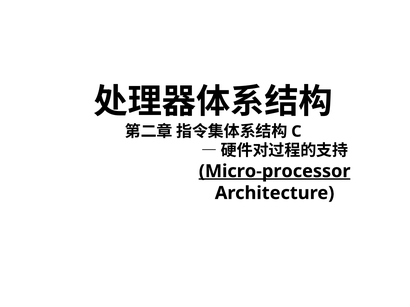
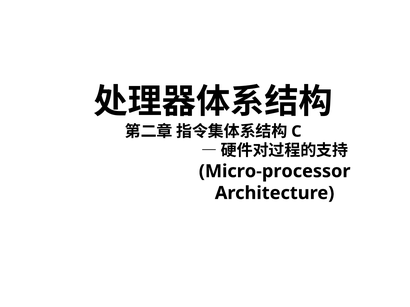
Micro-processor underline: present -> none (275, 171)
